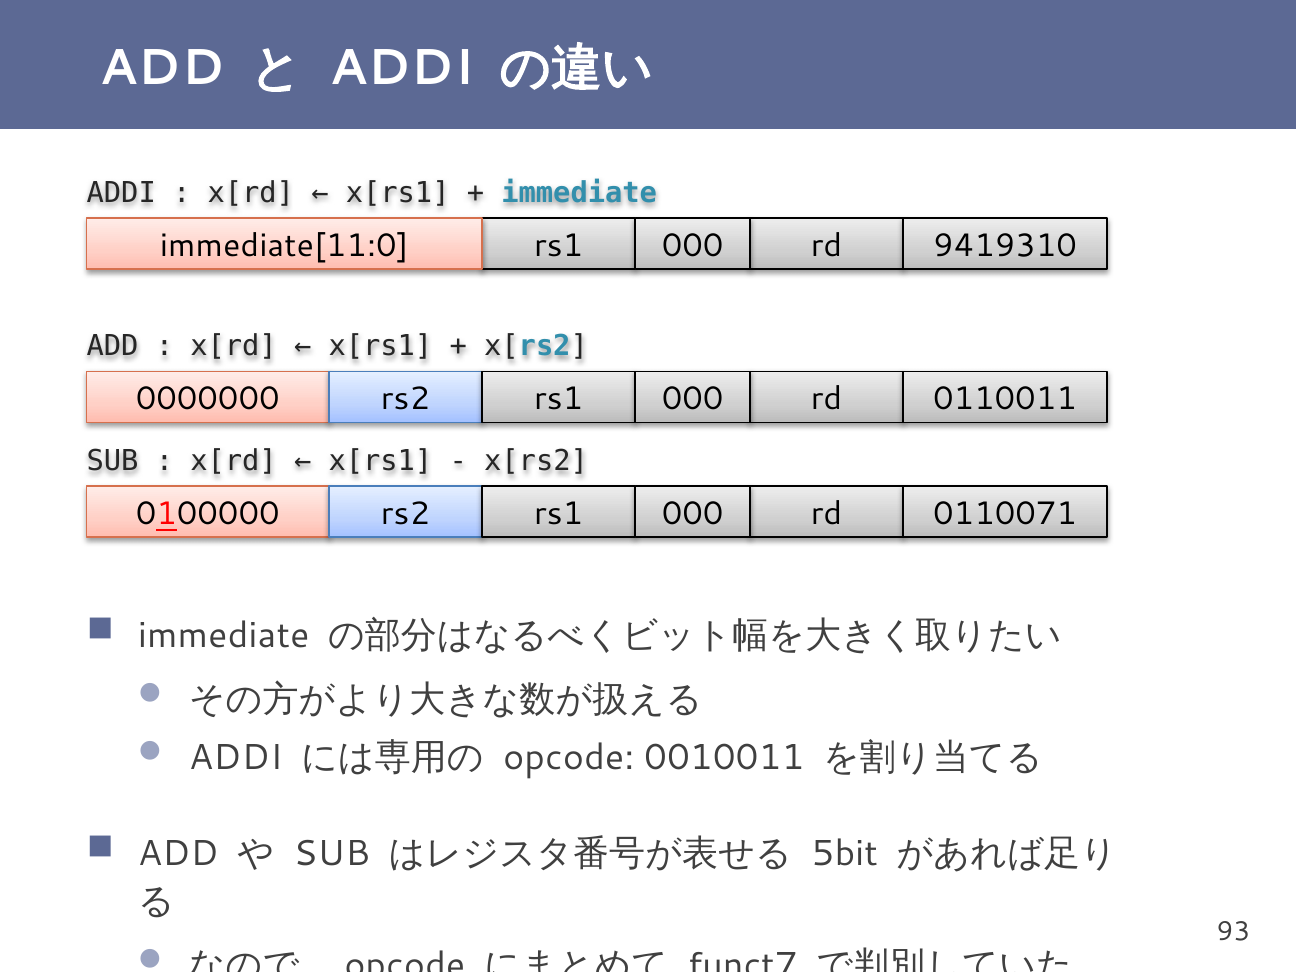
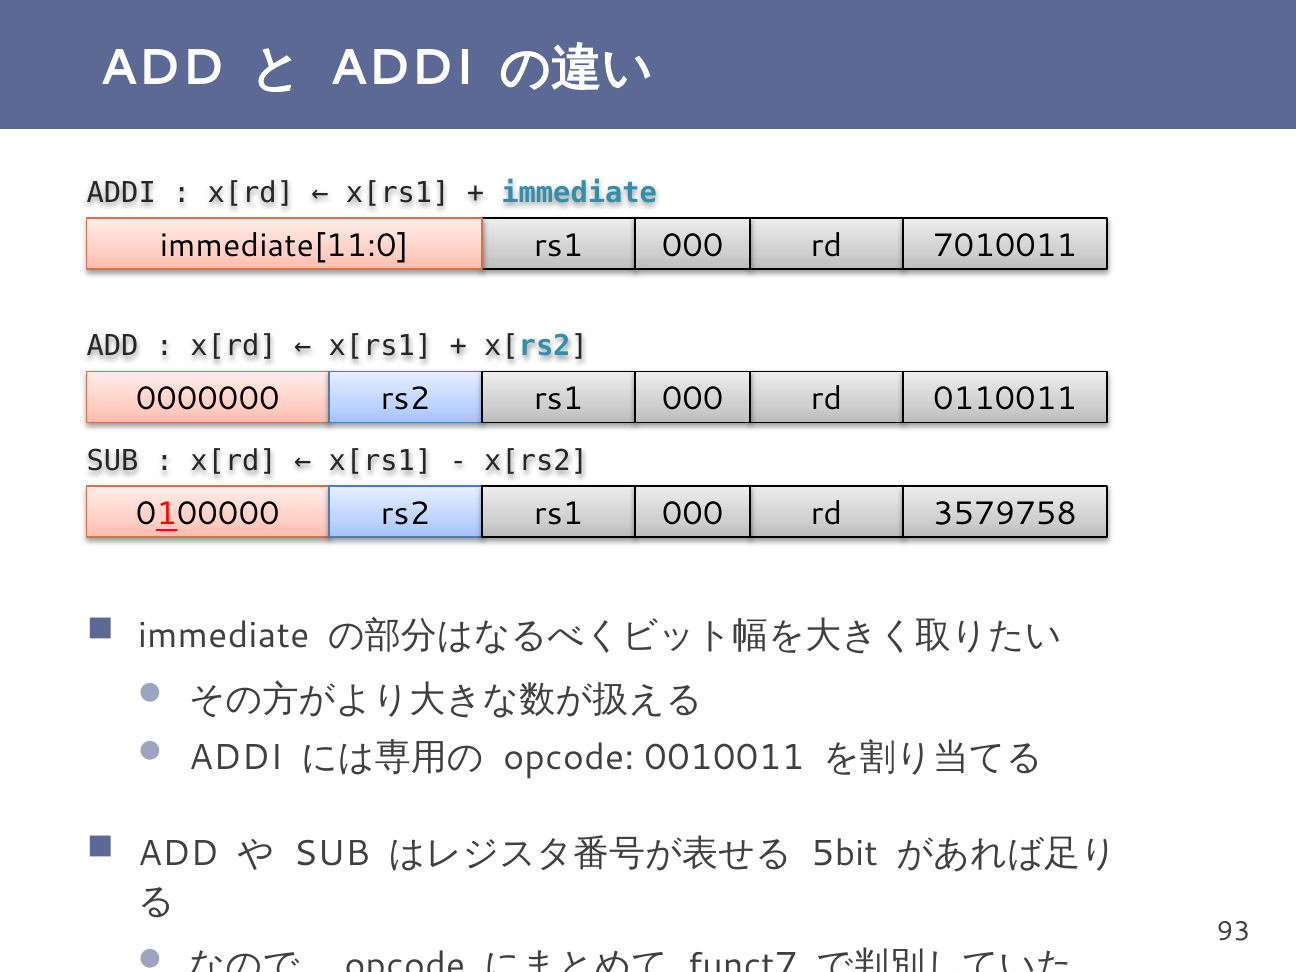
9419310: 9419310 -> 7010011 (1005, 246)
0110071: 0110071 -> 3579758 (1005, 514)
